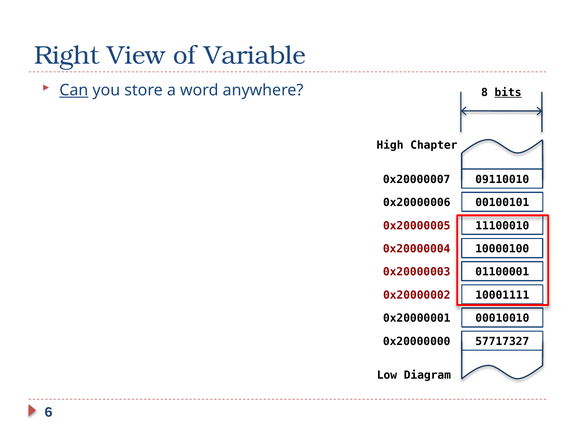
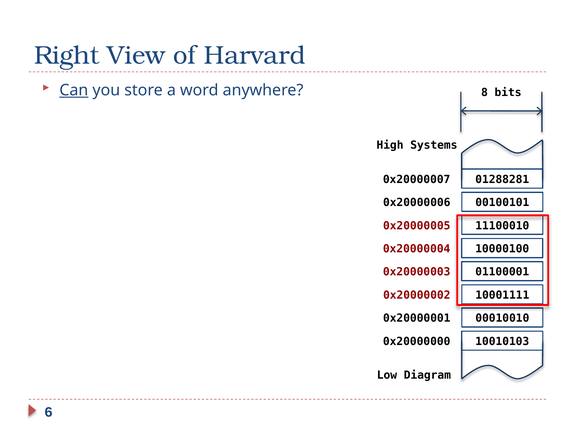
Variable: Variable -> Harvard (255, 55)
bits underline: present -> none (508, 93)
Chapter: Chapter -> Systems (434, 145)
09110010: 09110010 -> 01288281 (502, 179)
57717327: 57717327 -> 10010103 (502, 342)
